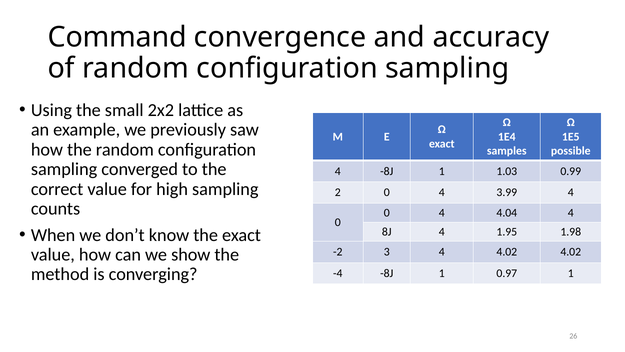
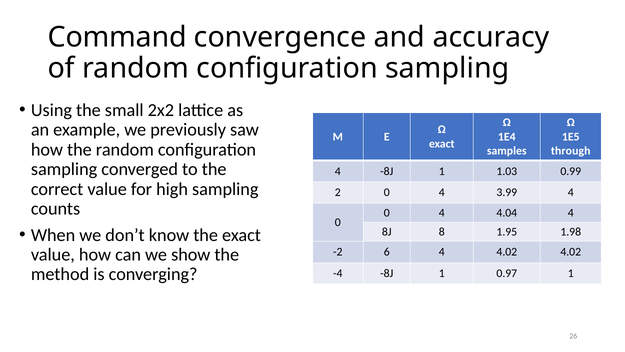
possible: possible -> through (571, 151)
8J 4: 4 -> 8 (442, 232)
3: 3 -> 6 (387, 252)
